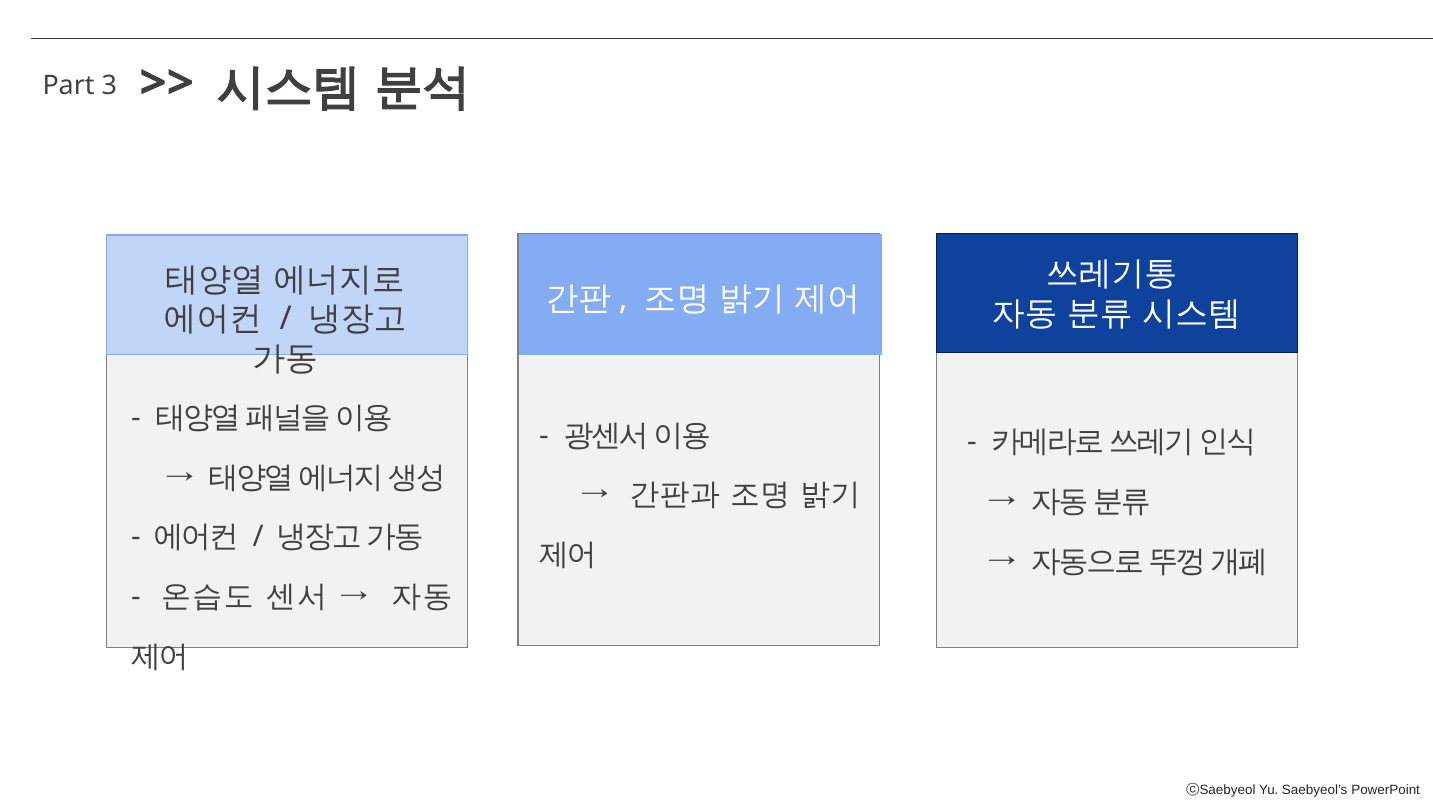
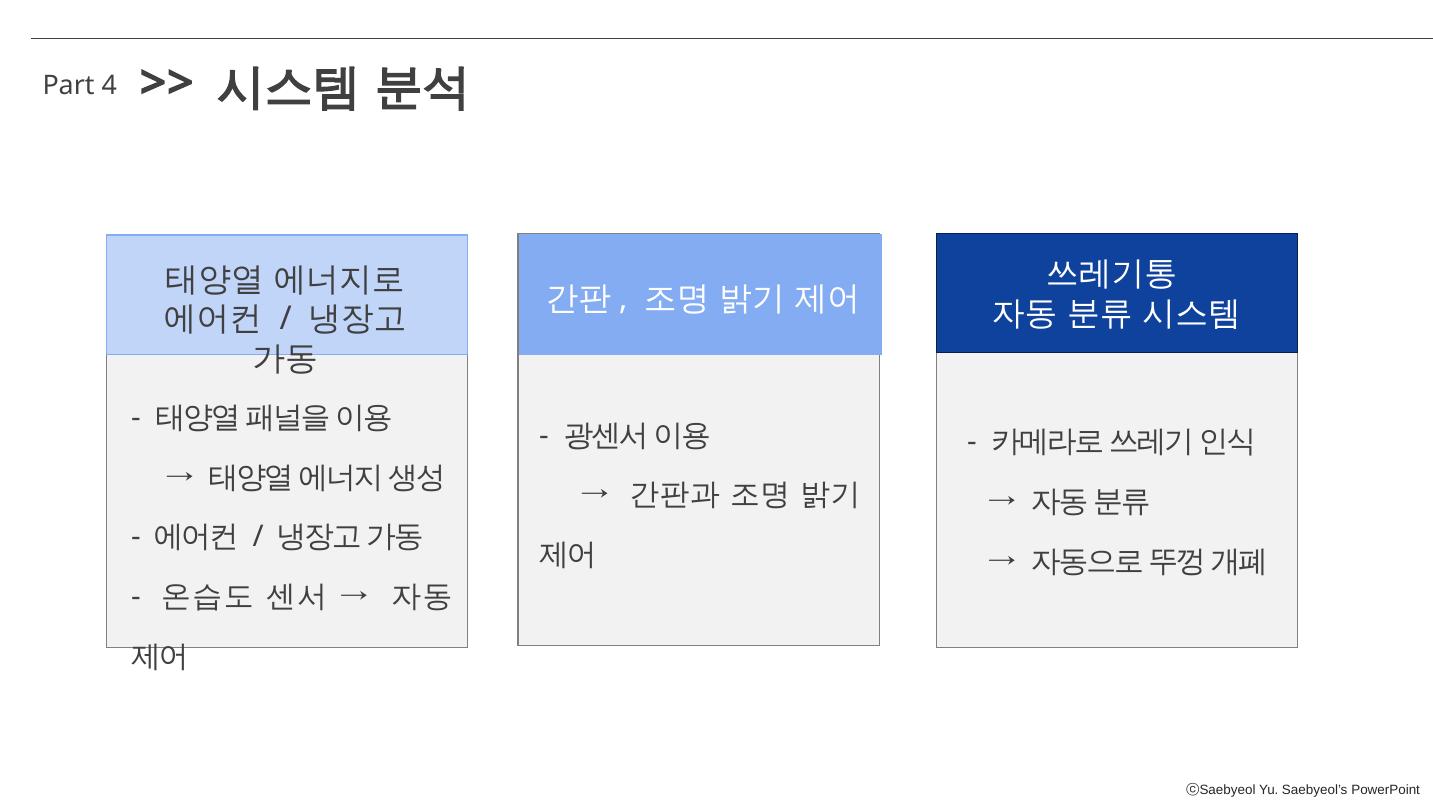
3: 3 -> 4 (109, 86)
